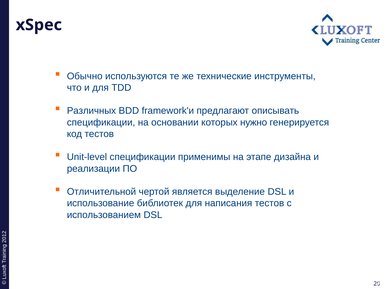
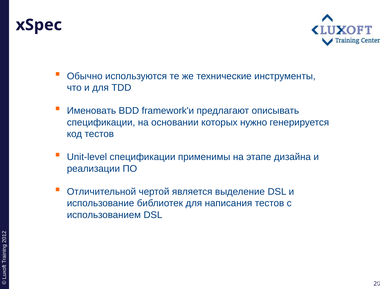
Различных: Различных -> Именовать (91, 111)
